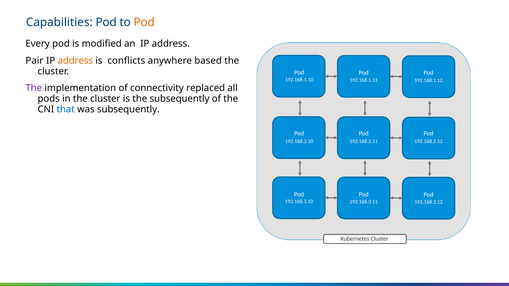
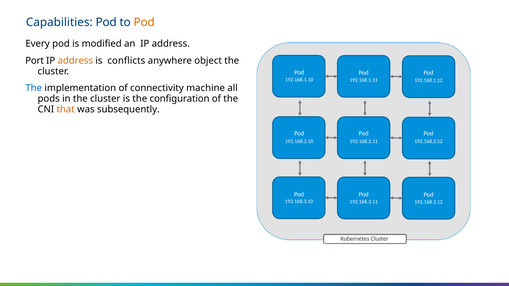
Pair: Pair -> Port (35, 61)
based: based -> object (208, 61)
The colour: purple -> blue (34, 88)
replaced: replaced -> machine (206, 88)
the subsequently: subsequently -> configuration (180, 99)
that colour: blue -> orange (66, 109)
